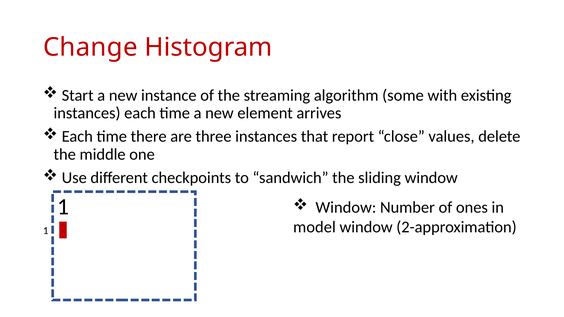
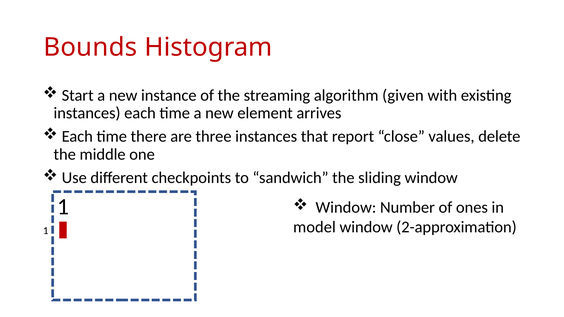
Change: Change -> Bounds (90, 47)
some: some -> given (403, 95)
